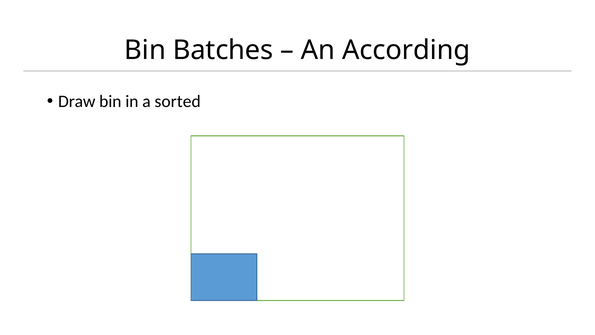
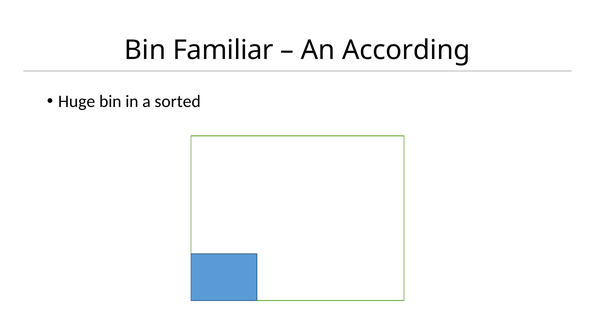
Batches: Batches -> Familiar (223, 50)
Draw: Draw -> Huge (77, 101)
